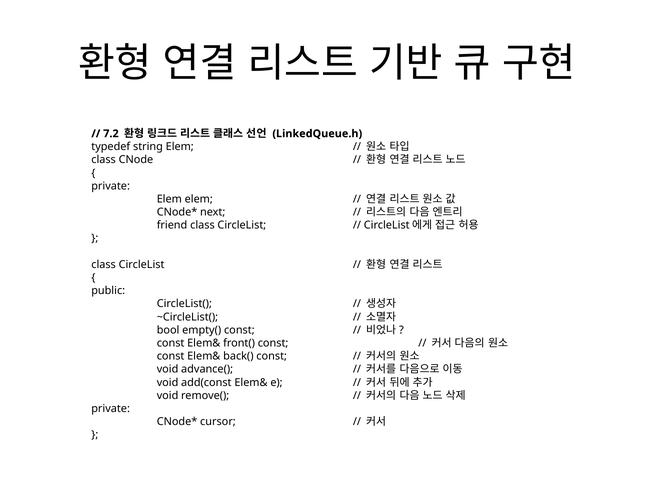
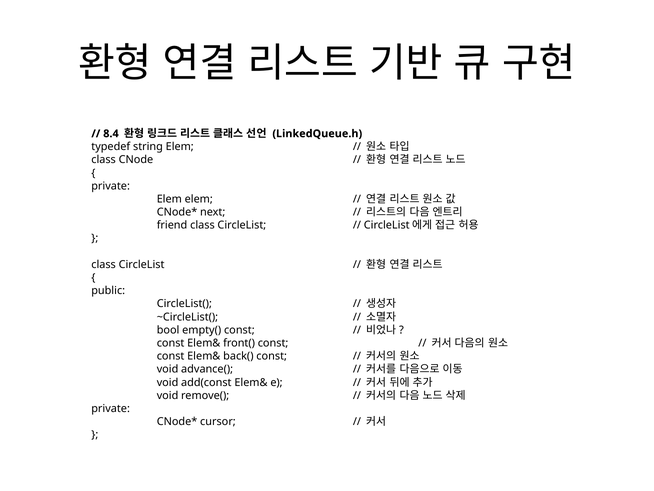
7.2: 7.2 -> 8.4 (111, 134)
